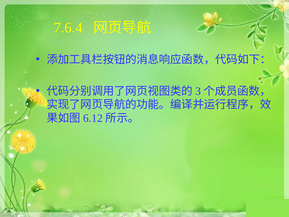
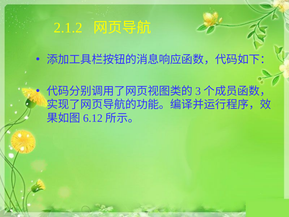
7.6.4: 7.6.4 -> 2.1.2 (68, 28)
